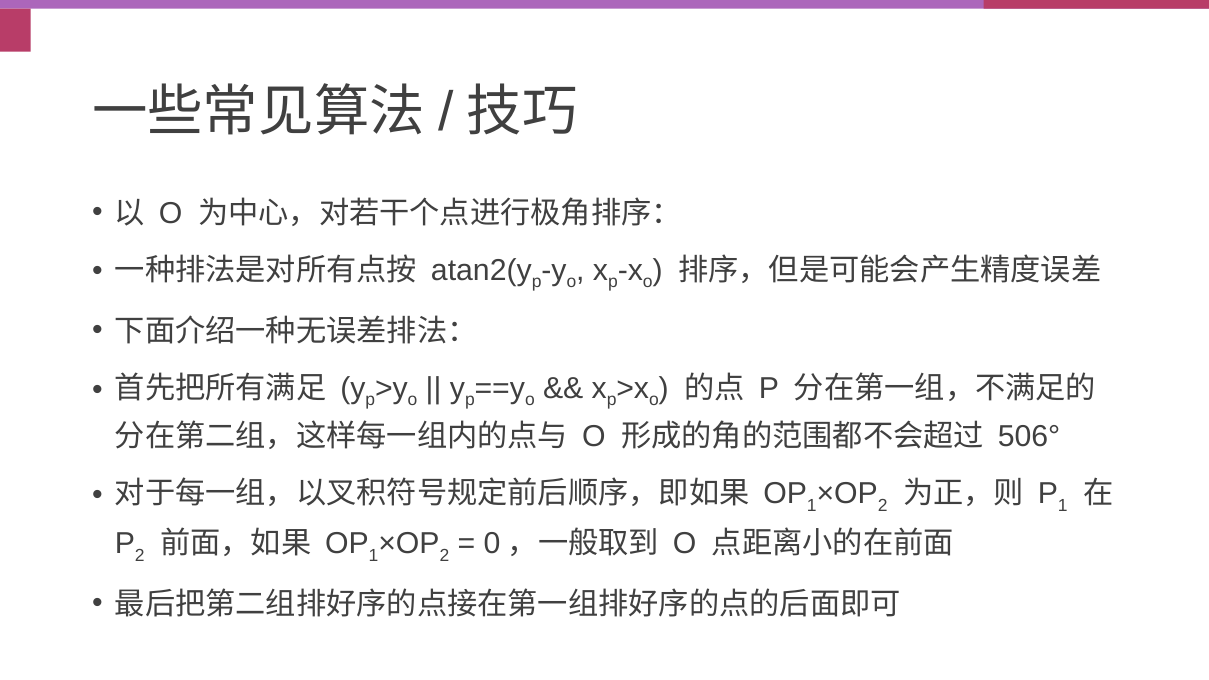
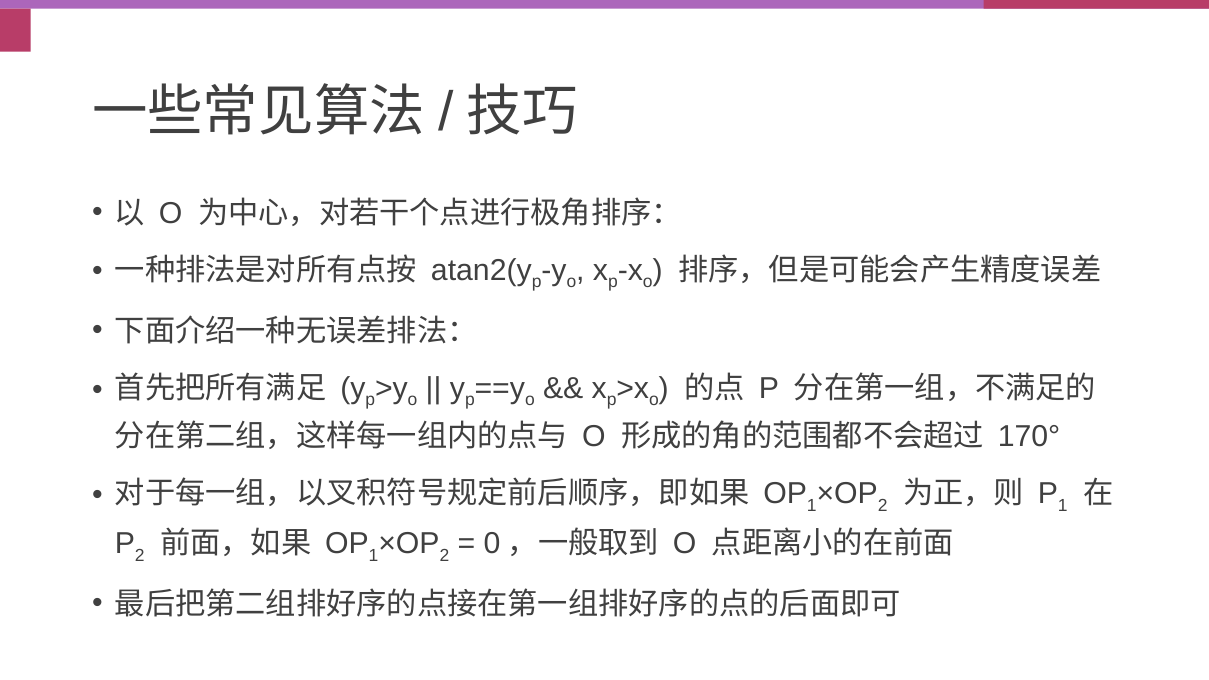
506°: 506° -> 170° (1029, 437)
